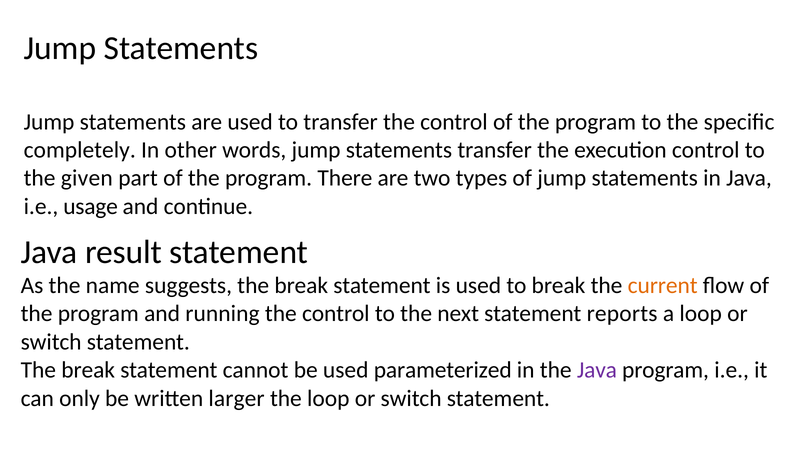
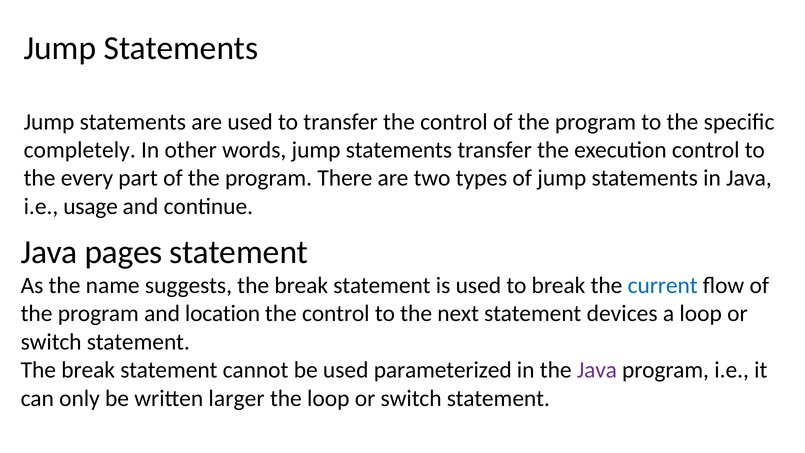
given: given -> every (87, 178)
result: result -> pages (124, 252)
current colour: orange -> blue (663, 285)
running: running -> location (223, 314)
reports: reports -> devices (622, 314)
